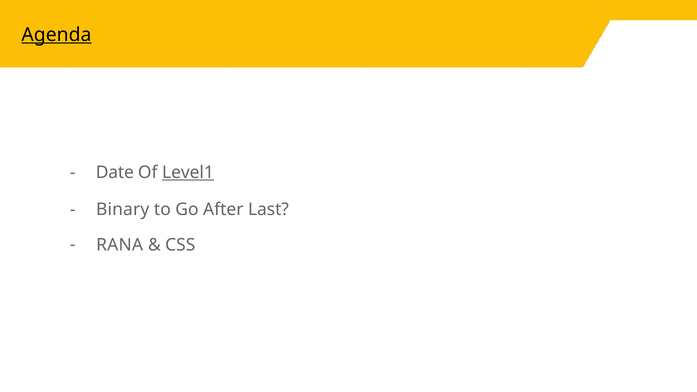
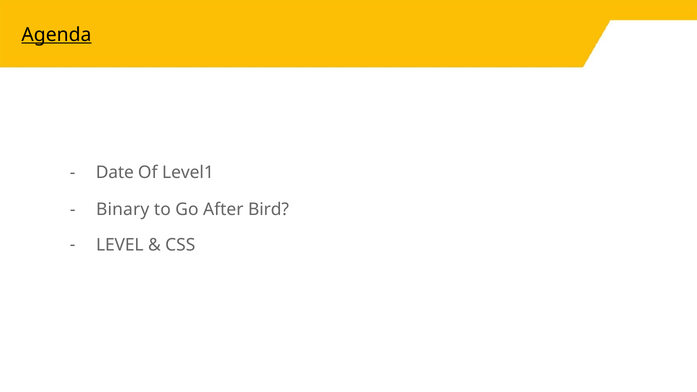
Level1 underline: present -> none (188, 173)
Last: Last -> Bird (268, 210)
RANA: RANA -> LEVEL (120, 245)
